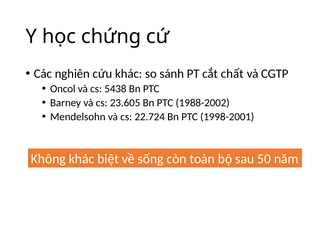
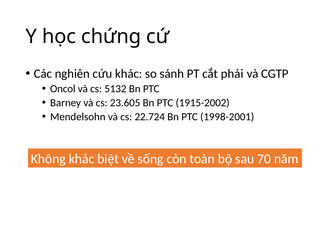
chất: chất -> phải (232, 73)
5438: 5438 -> 5132 (115, 88)
1988-2002: 1988-2002 -> 1915-2002 (203, 102)
50: 50 -> 70 (264, 159)
